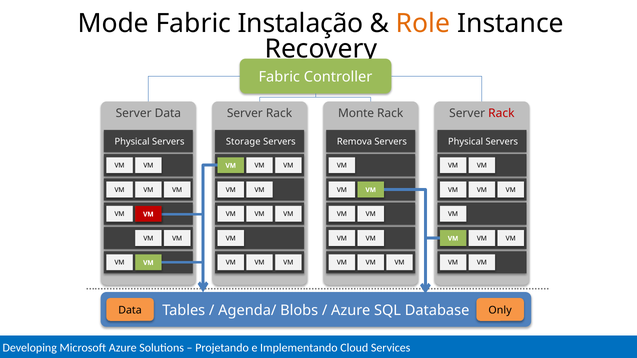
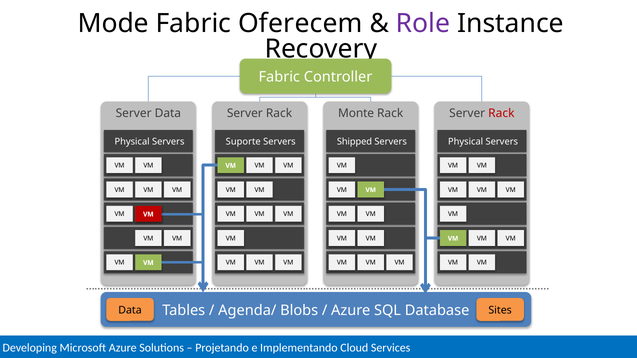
Instalação: Instalação -> Oferecem (300, 24)
Role colour: orange -> purple (423, 24)
Storage: Storage -> Suporte (243, 142)
Remova: Remova -> Shipped (354, 142)
Only: Only -> Sites (500, 310)
